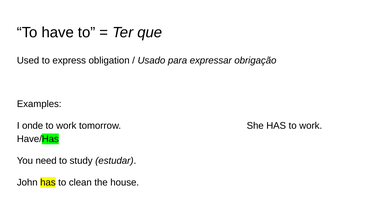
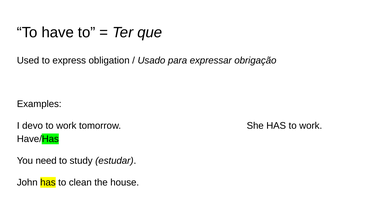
onde: onde -> devo (33, 125)
